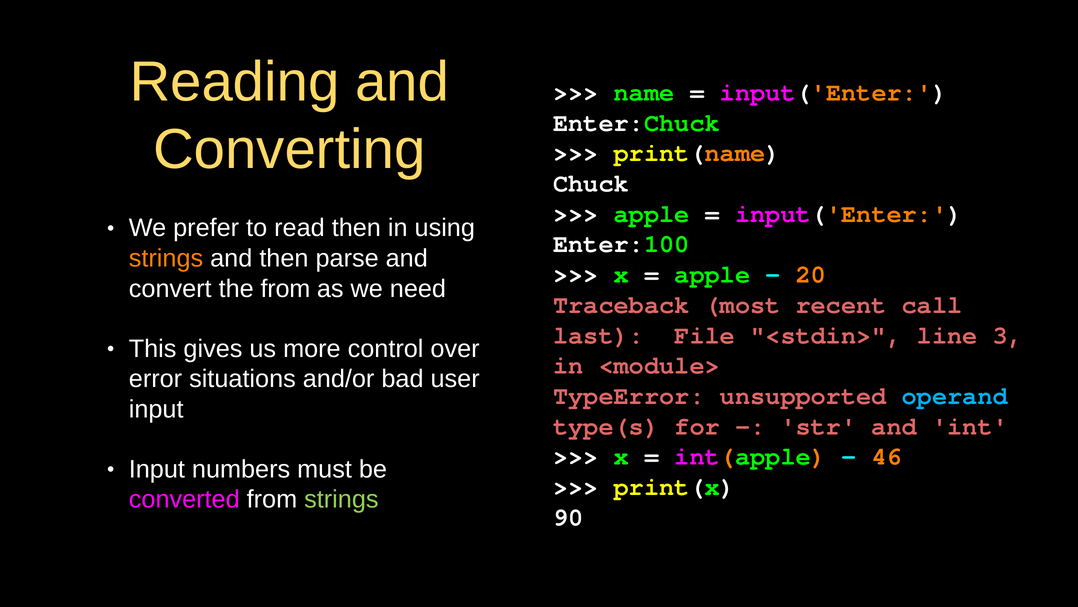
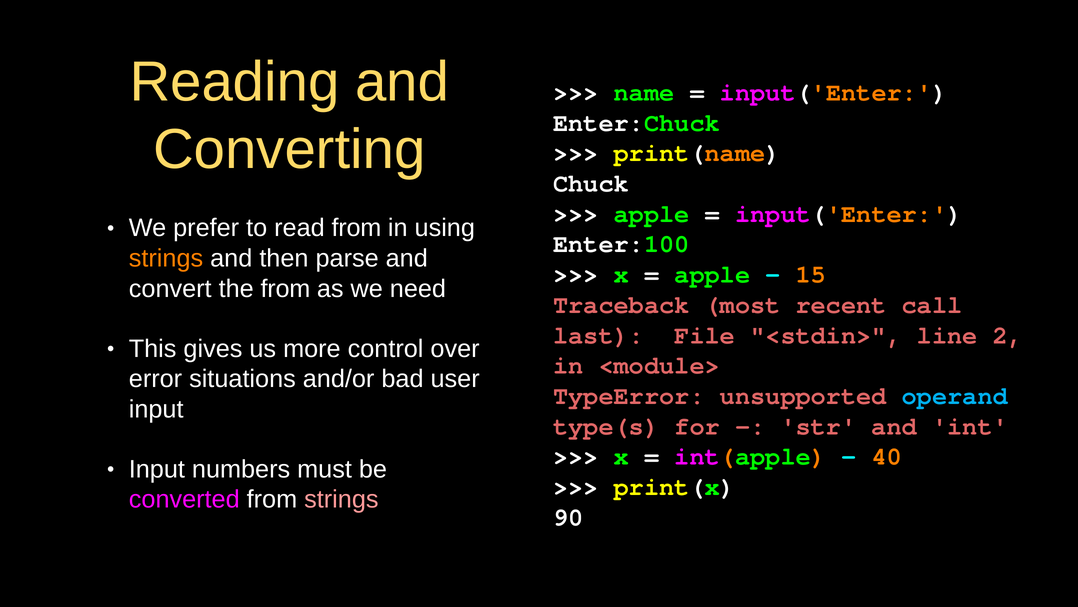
read then: then -> from (356, 228)
20: 20 -> 15 (811, 274)
3: 3 -> 2 (1008, 335)
46: 46 -> 40 (887, 456)
strings colour: light green -> pink (341, 499)
